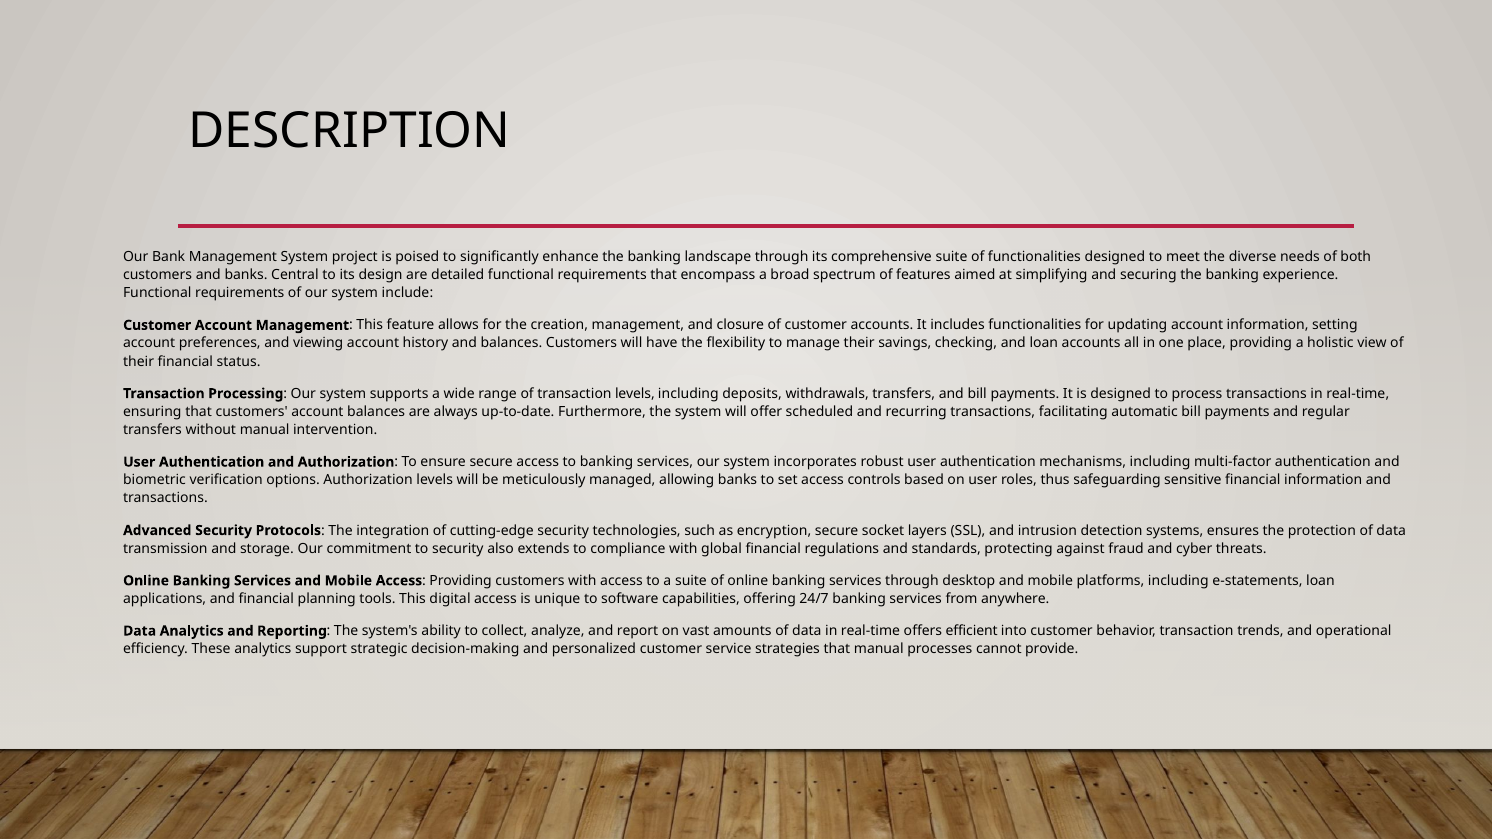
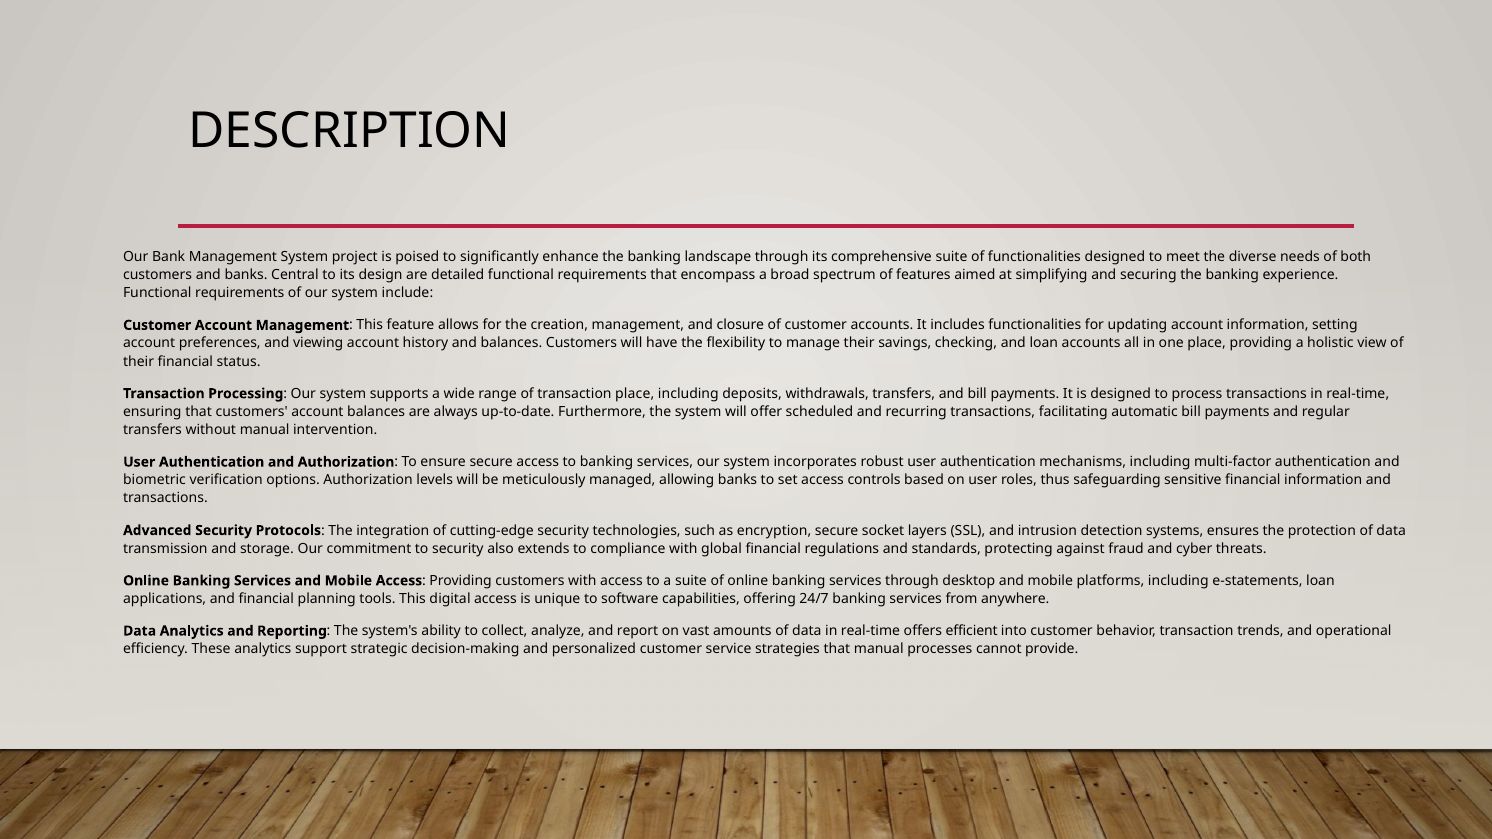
transaction levels: levels -> place (635, 394)
